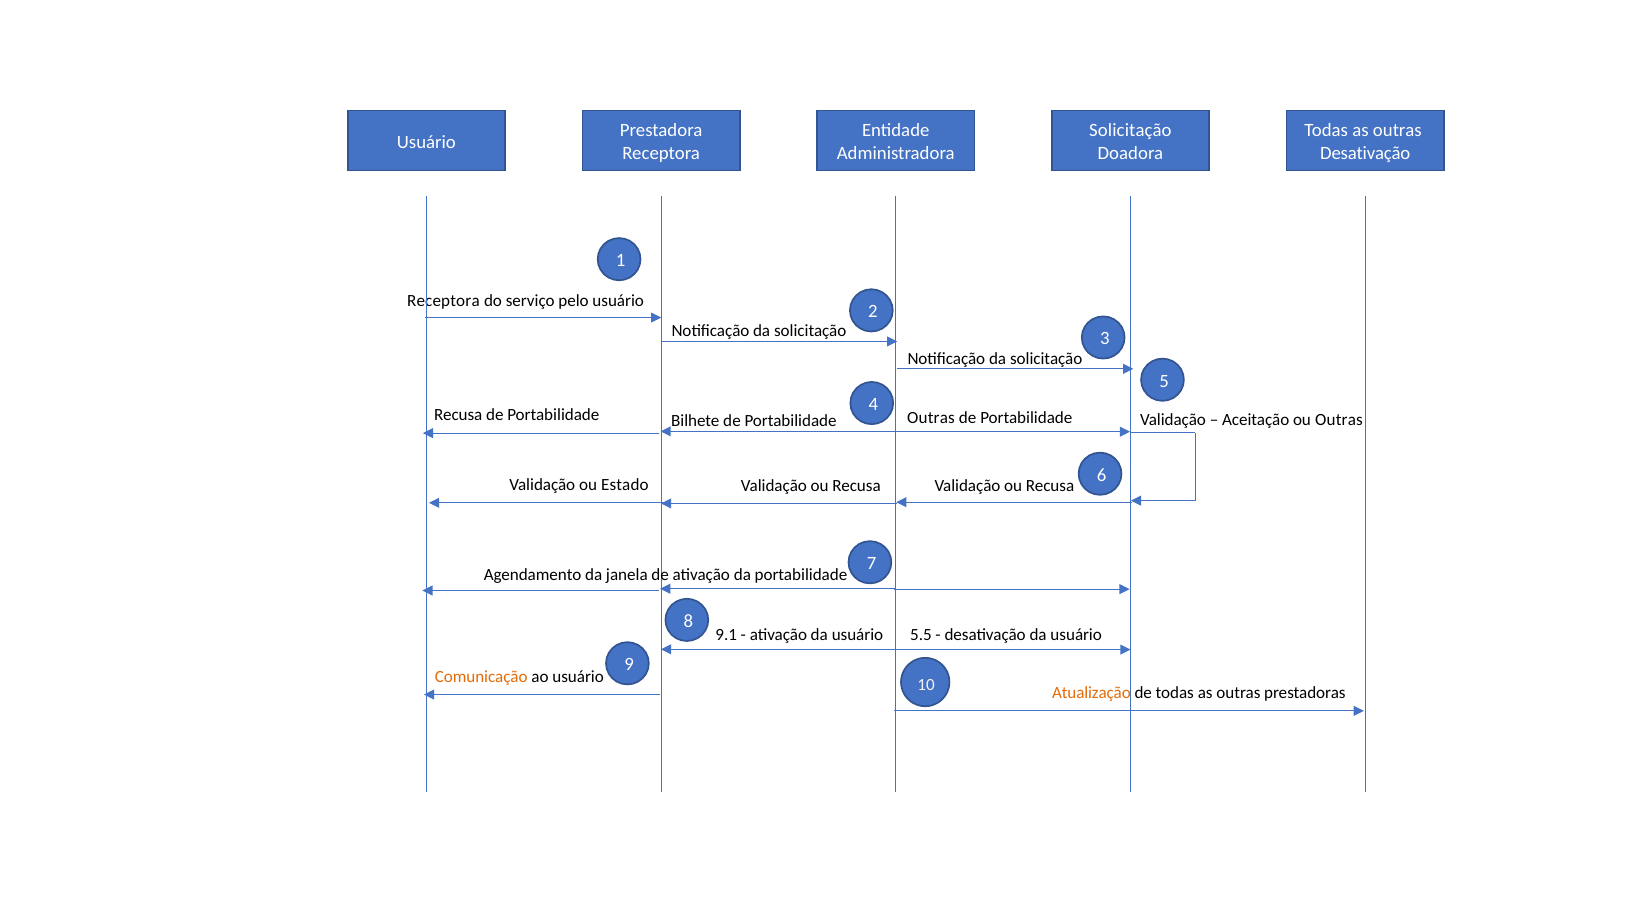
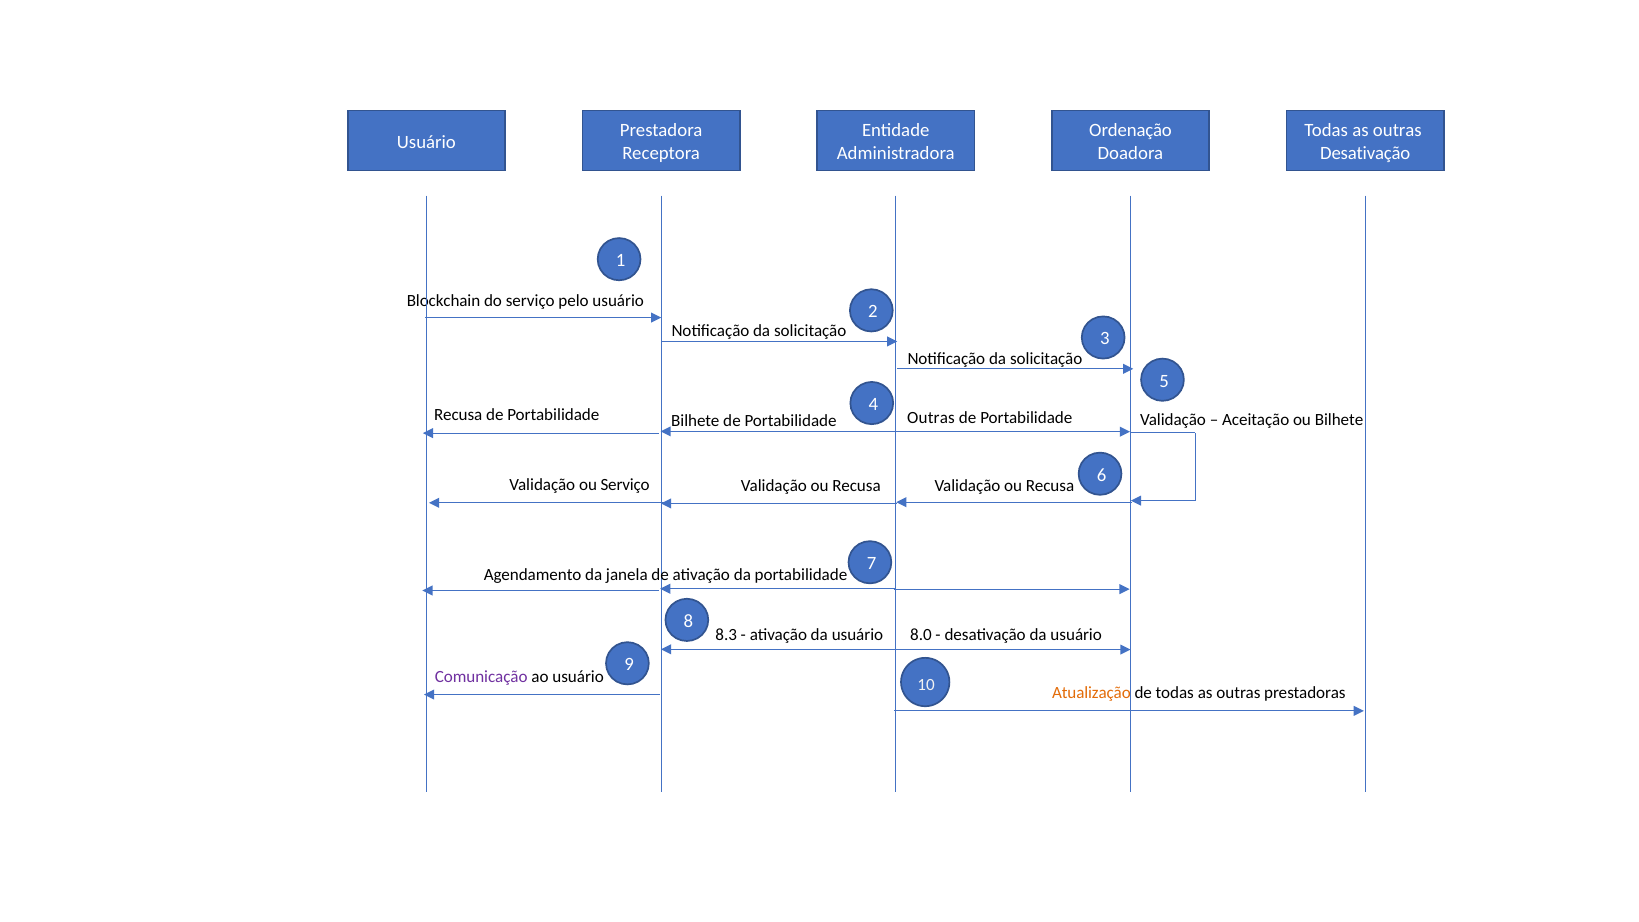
Solicitação: Solicitação -> Ordenação (1131, 131)
Receptora: Receptora -> Blockchain (444, 301)
ou Outras: Outras -> Bilhete (1339, 420)
ou Estado: Estado -> Serviço (625, 485)
9.1: 9.1 -> 8.3 (726, 635)
5.5: 5.5 -> 8.0 (921, 635)
Comunicação colour: orange -> purple (481, 677)
